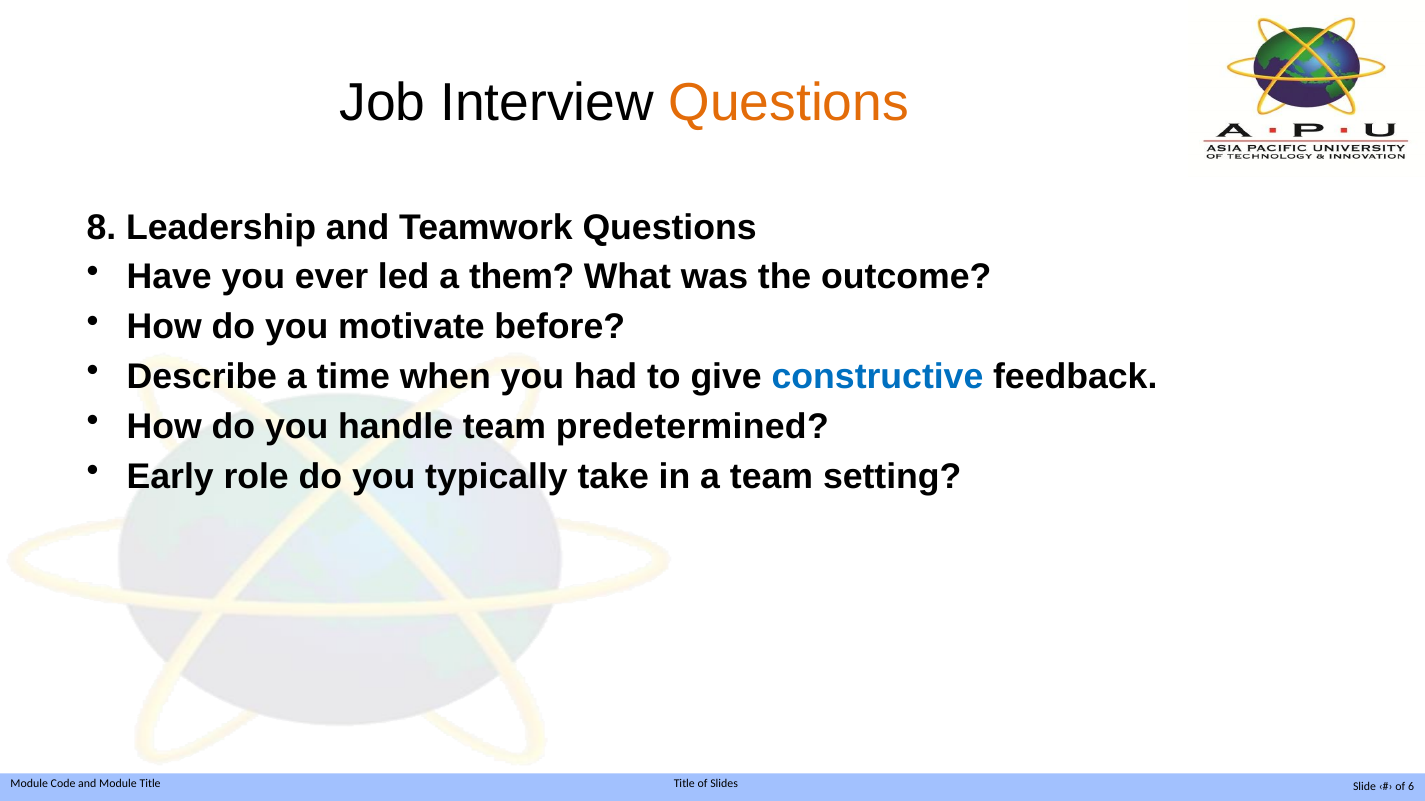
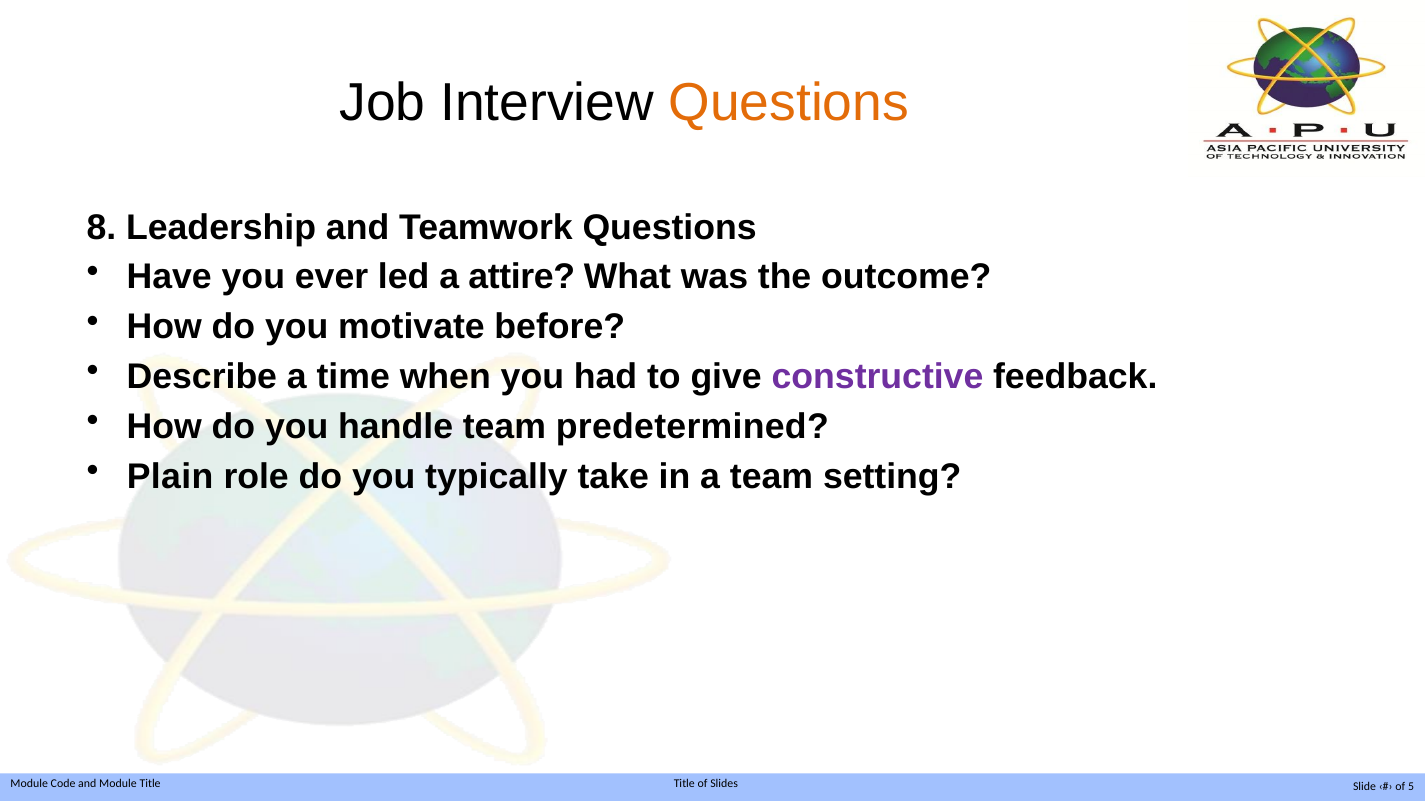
them: them -> attire (522, 277)
constructive colour: blue -> purple (878, 377)
Early: Early -> Plain (170, 477)
6: 6 -> 5 (1411, 787)
